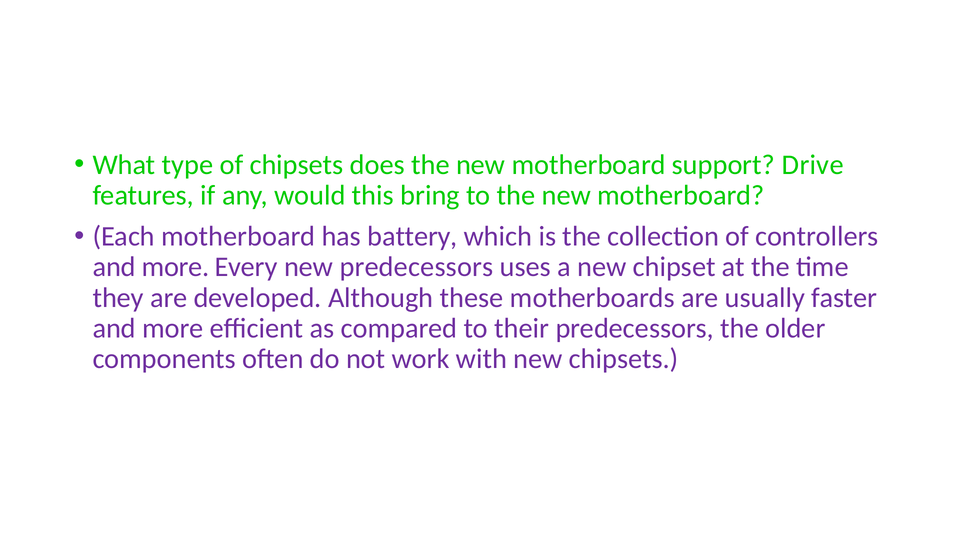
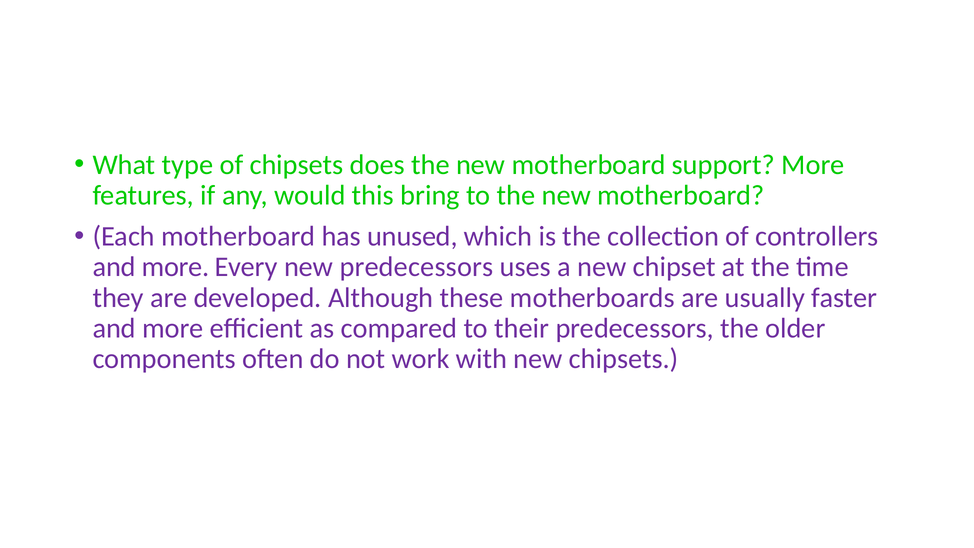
support Drive: Drive -> More (813, 165)
battery: battery -> unused (412, 236)
